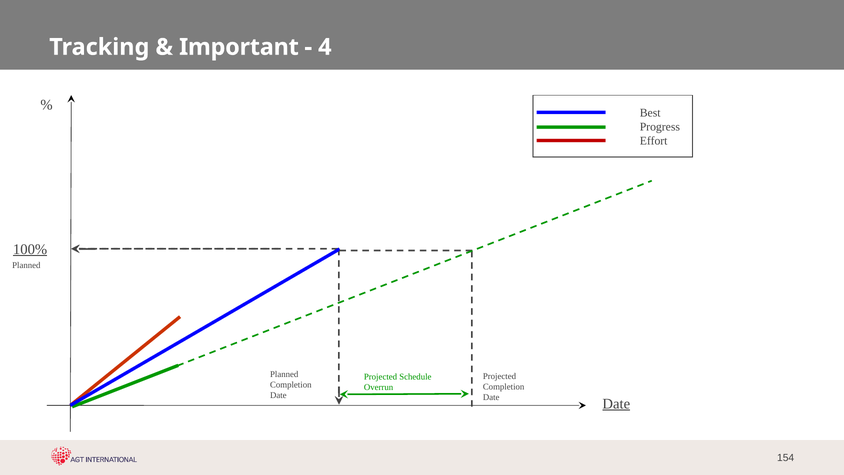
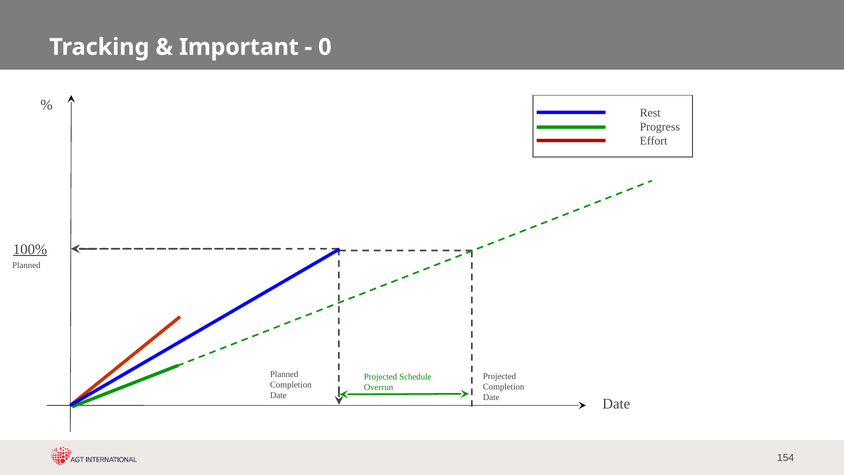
4: 4 -> 0 (325, 47)
Best: Best -> Rest (650, 113)
Date underline: present -> none (616, 403)
